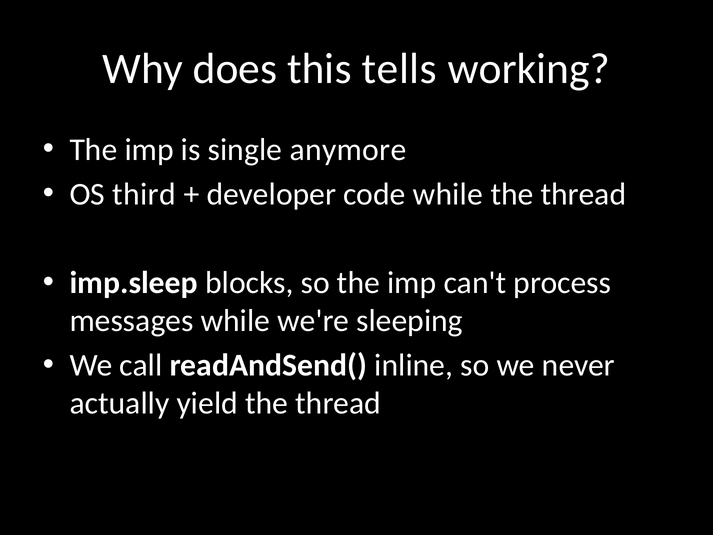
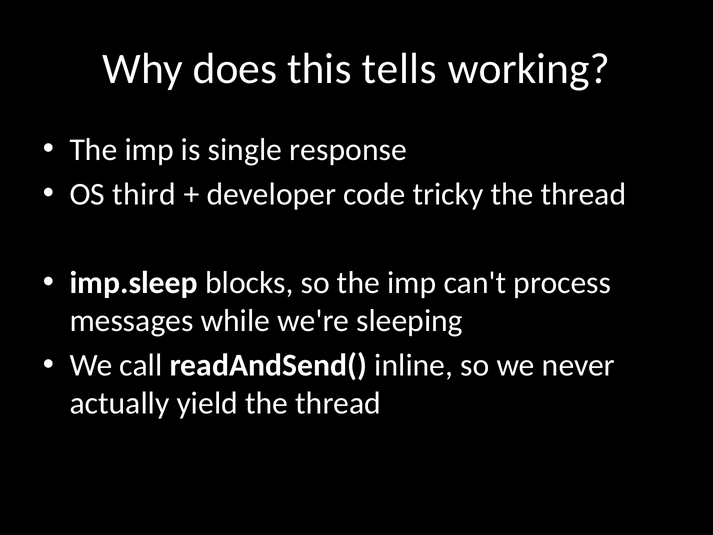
anymore: anymore -> response (348, 150)
code while: while -> tricky (448, 194)
